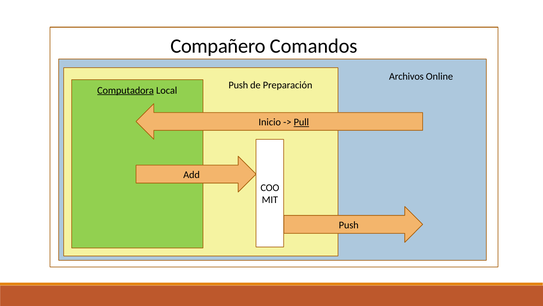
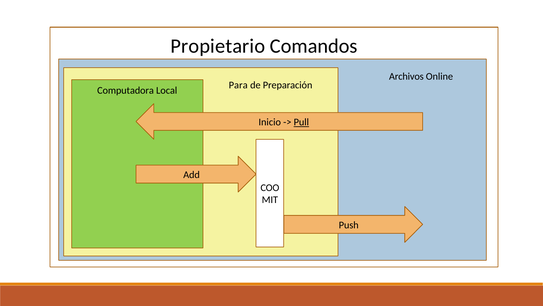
Compañero: Compañero -> Propietario (218, 46)
Push: Push -> Para (238, 85)
Computadora underline: present -> none (126, 90)
